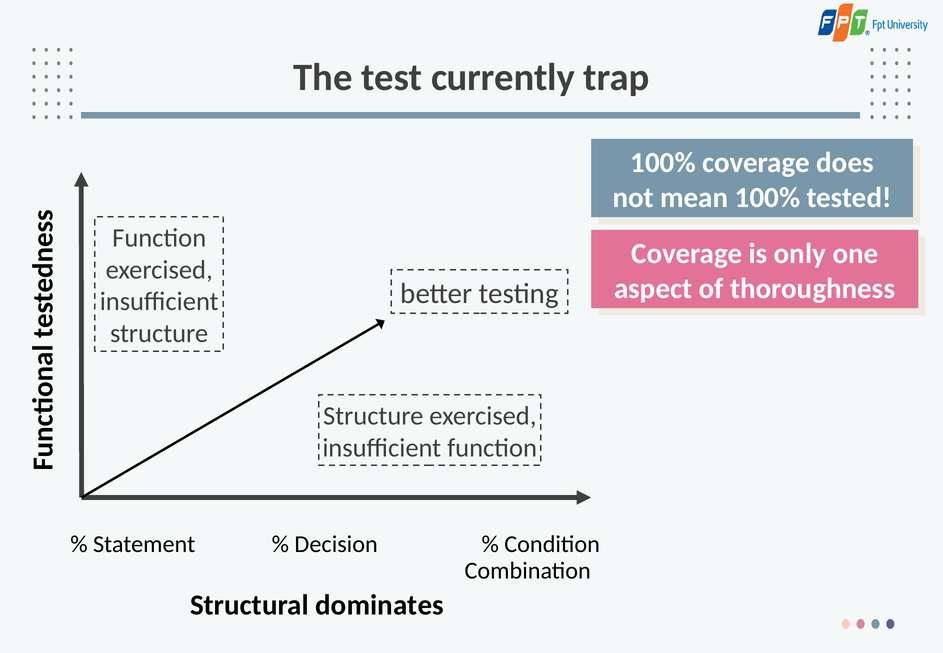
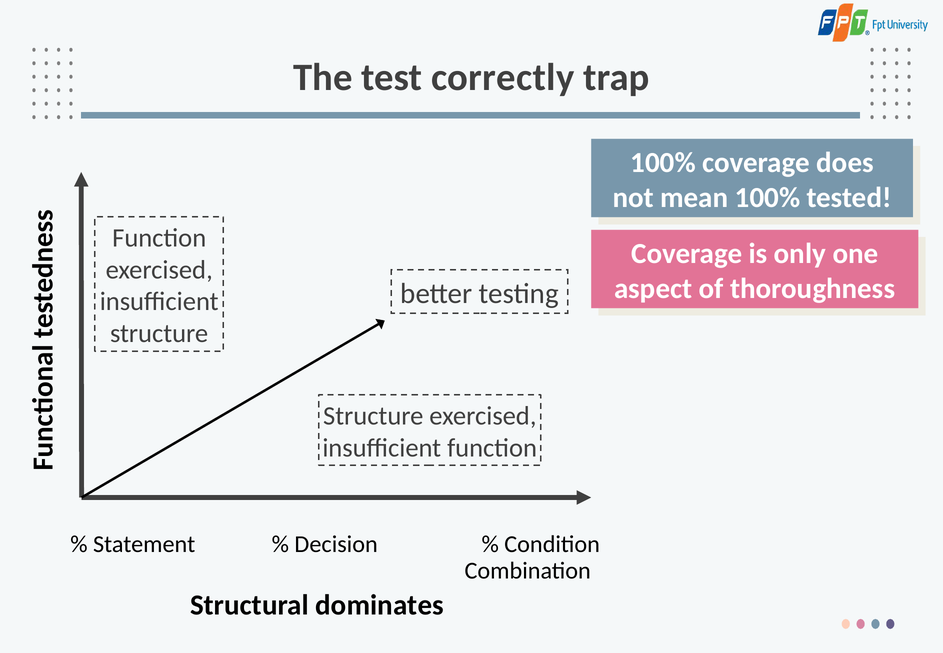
currently: currently -> correctly (503, 77)
